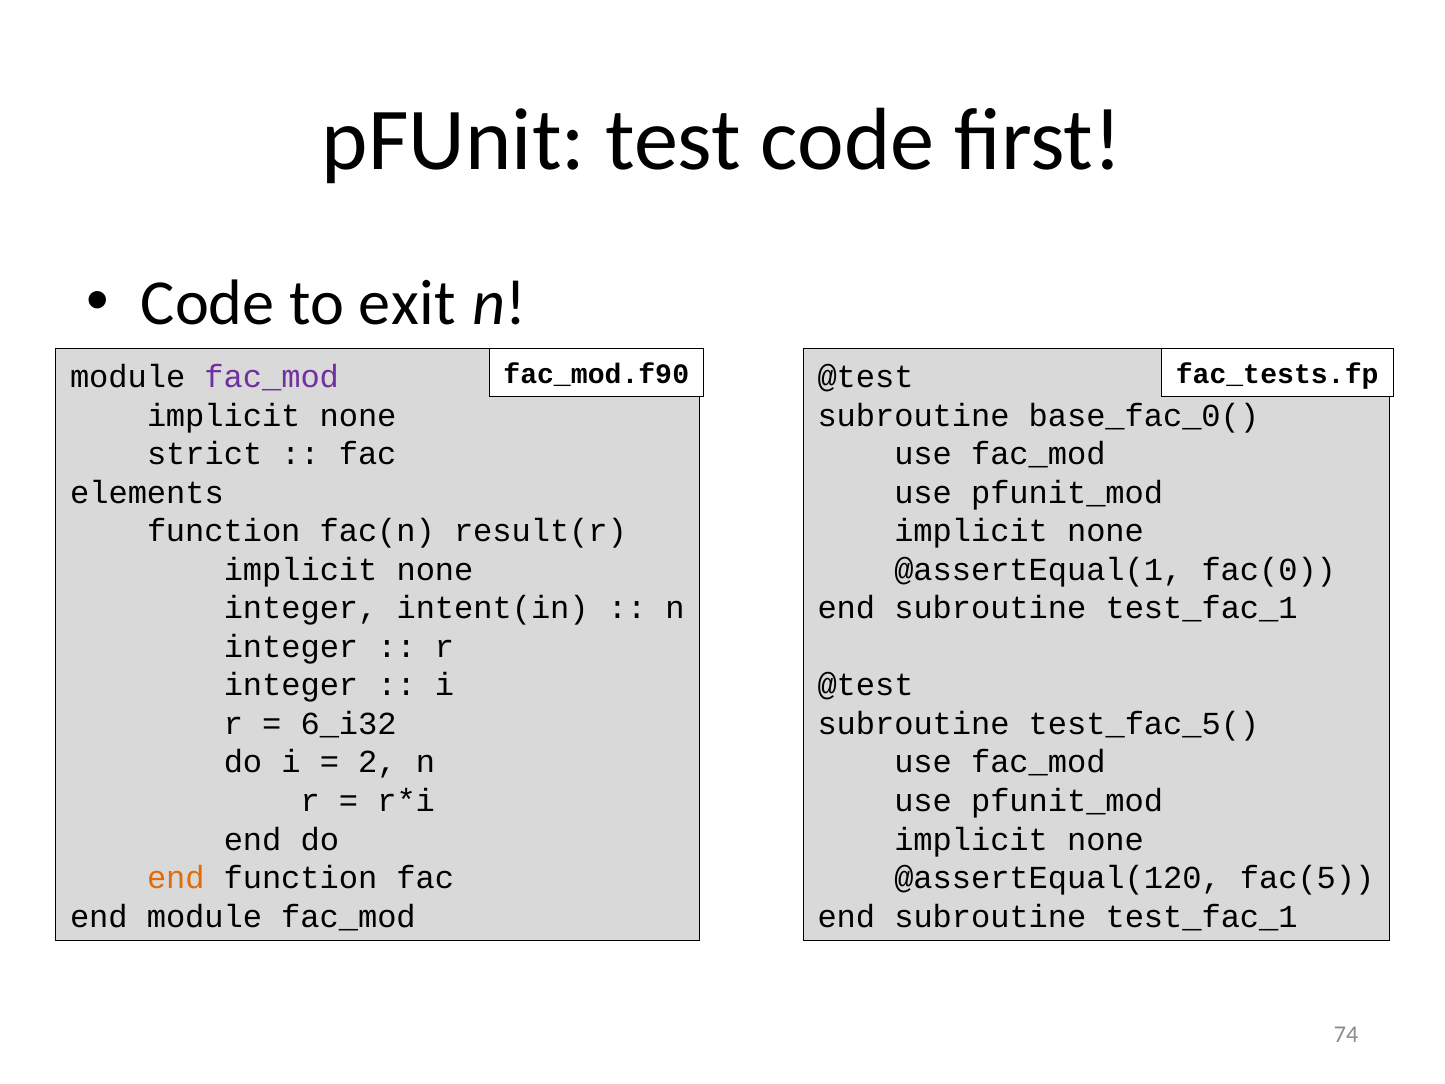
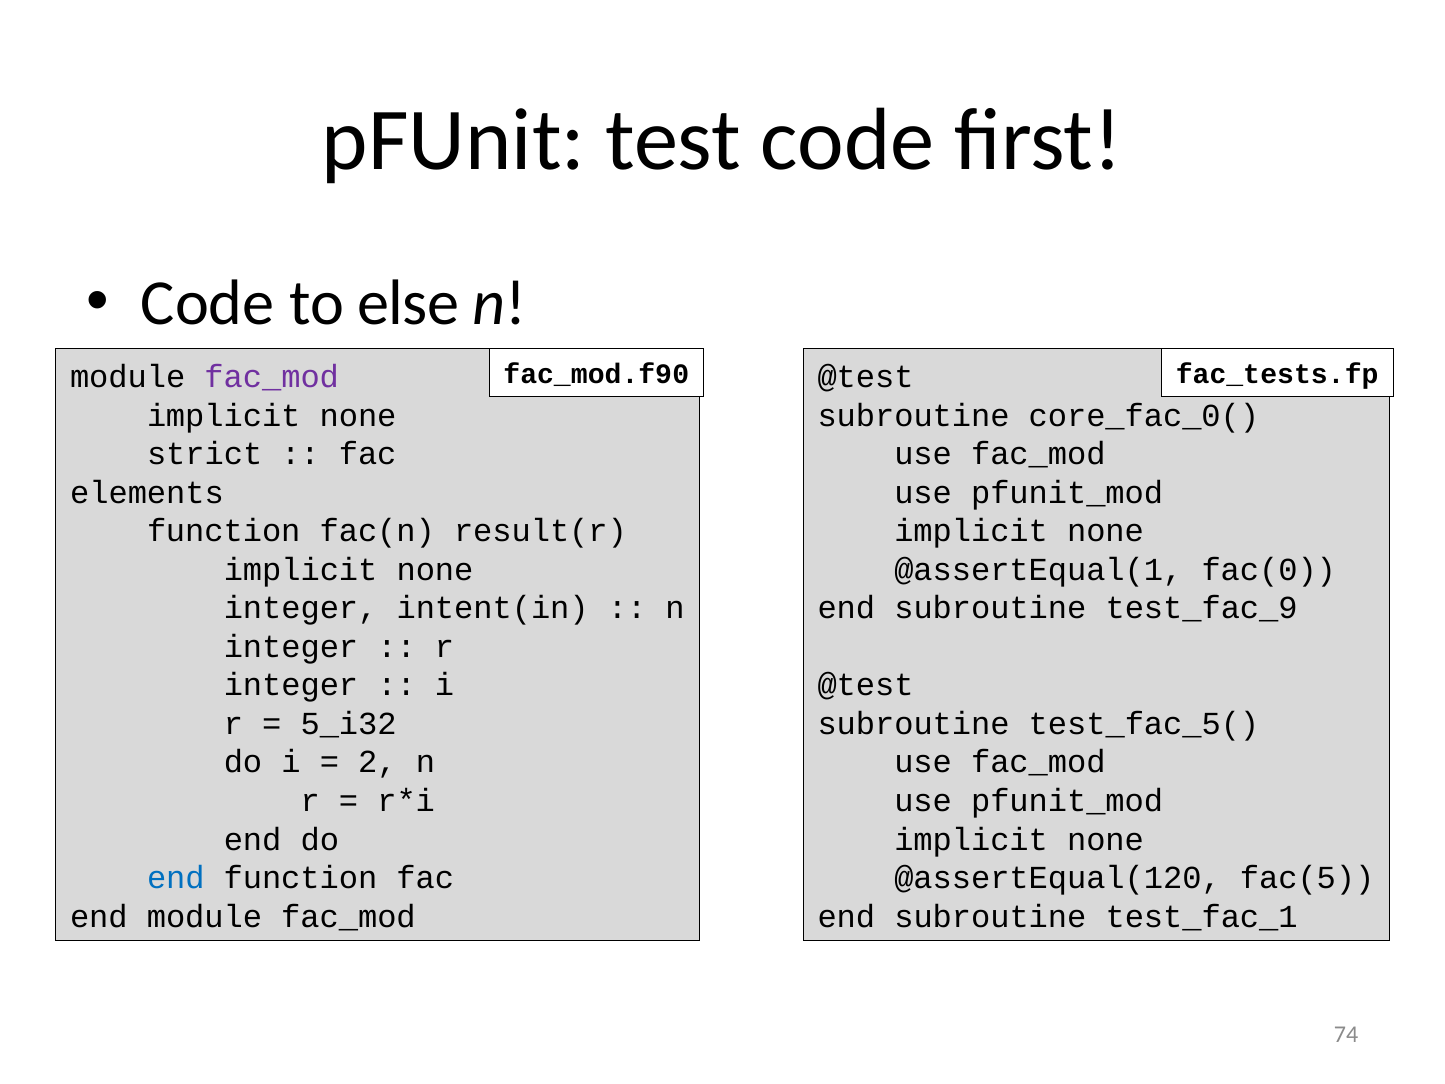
exit: exit -> else (408, 303)
base_fac_0(: base_fac_0( -> core_fac_0( (1144, 416)
test_fac_1: test_fac_1 -> test_fac_9 (1202, 608)
6_i32: 6_i32 -> 5_i32 (349, 724)
end colour: orange -> blue (176, 878)
